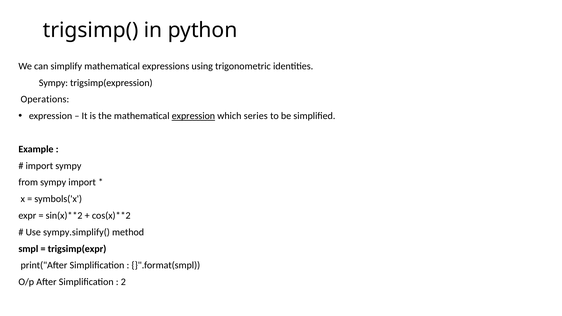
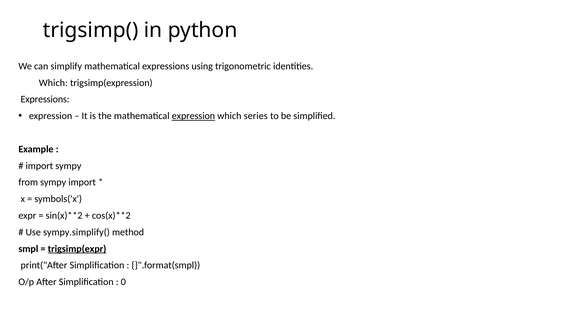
Sympy: Sympy -> Which (53, 83)
Operations: Operations -> Expressions (45, 99)
trigsimp(expr underline: none -> present (77, 249)
2: 2 -> 0 (123, 282)
